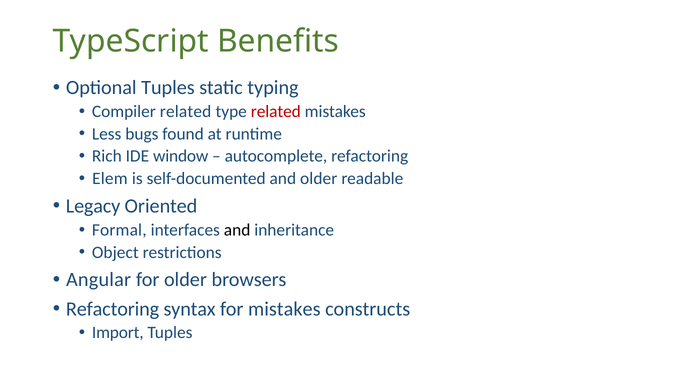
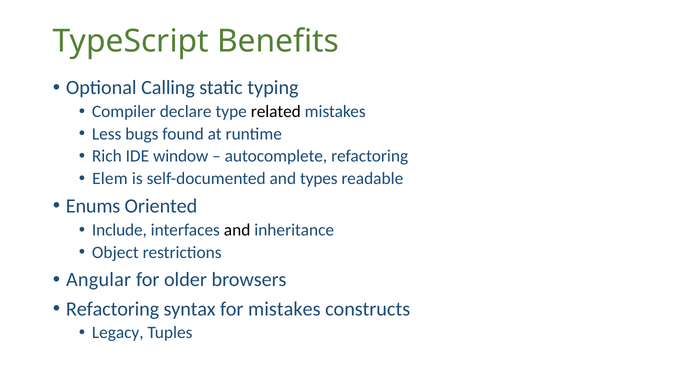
Optional Tuples: Tuples -> Calling (168, 88)
Compiler related: related -> declare (186, 112)
related colour: red -> black (276, 112)
and older: older -> types (319, 179)
Legacy: Legacy -> Enums (93, 206)
Formal: Formal -> Include (119, 230)
Import: Import -> Legacy (118, 333)
